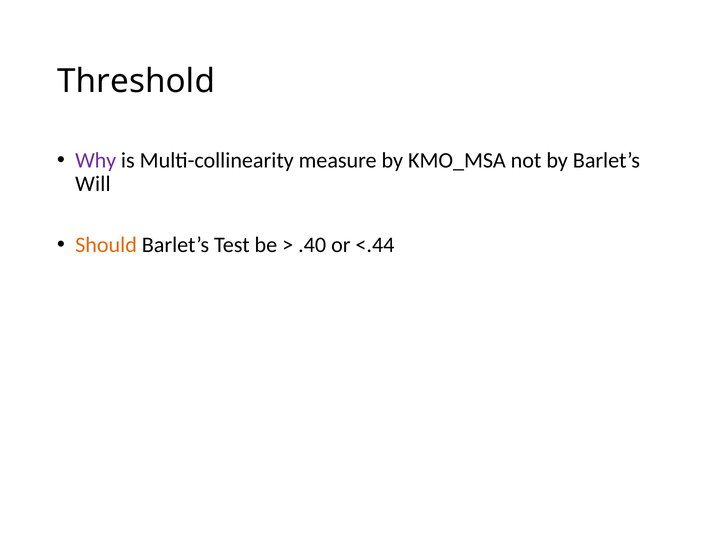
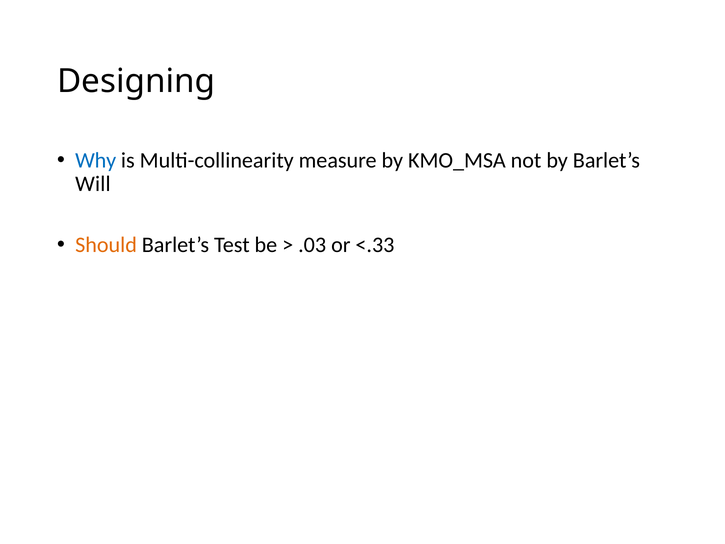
Threshold: Threshold -> Designing (136, 81)
Why colour: purple -> blue (96, 160)
.40: .40 -> .03 (312, 245)
<.44: <.44 -> <.33 (375, 245)
